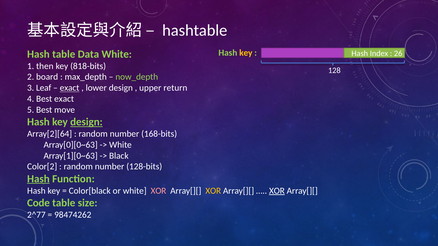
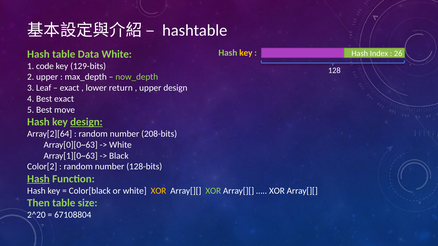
then: then -> code (45, 66)
818-bits: 818-bits -> 129-bits (88, 66)
2 board: board -> upper (47, 77)
exact underline: present -> none (70, 88)
lower design: design -> return (121, 88)
upper return: return -> design (175, 88)
168-bits: 168-bits -> 208-bits (159, 134)
XOR colour: pink -> yellow (158, 191)
XOR colour: yellow -> light green (213, 191)
XOR underline: present -> none (277, 191)
Code: Code -> Then (38, 203)
2^77: 2^77 -> 2^20 (36, 215)
98474262: 98474262 -> 67108804 (73, 215)
